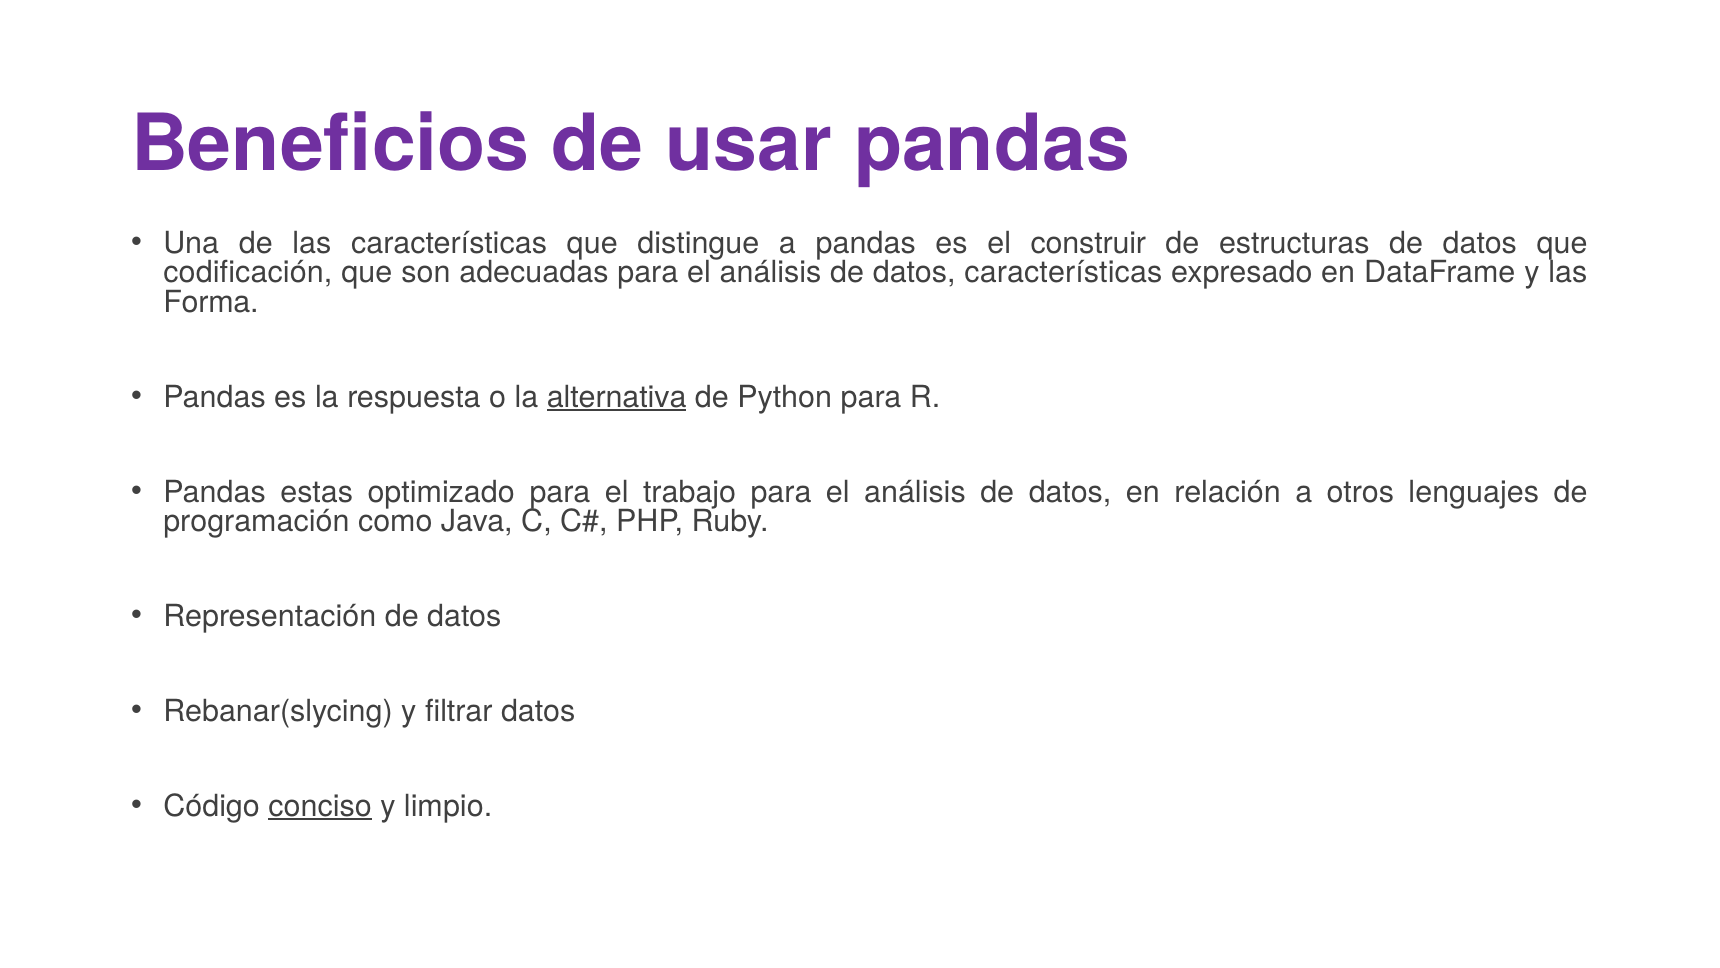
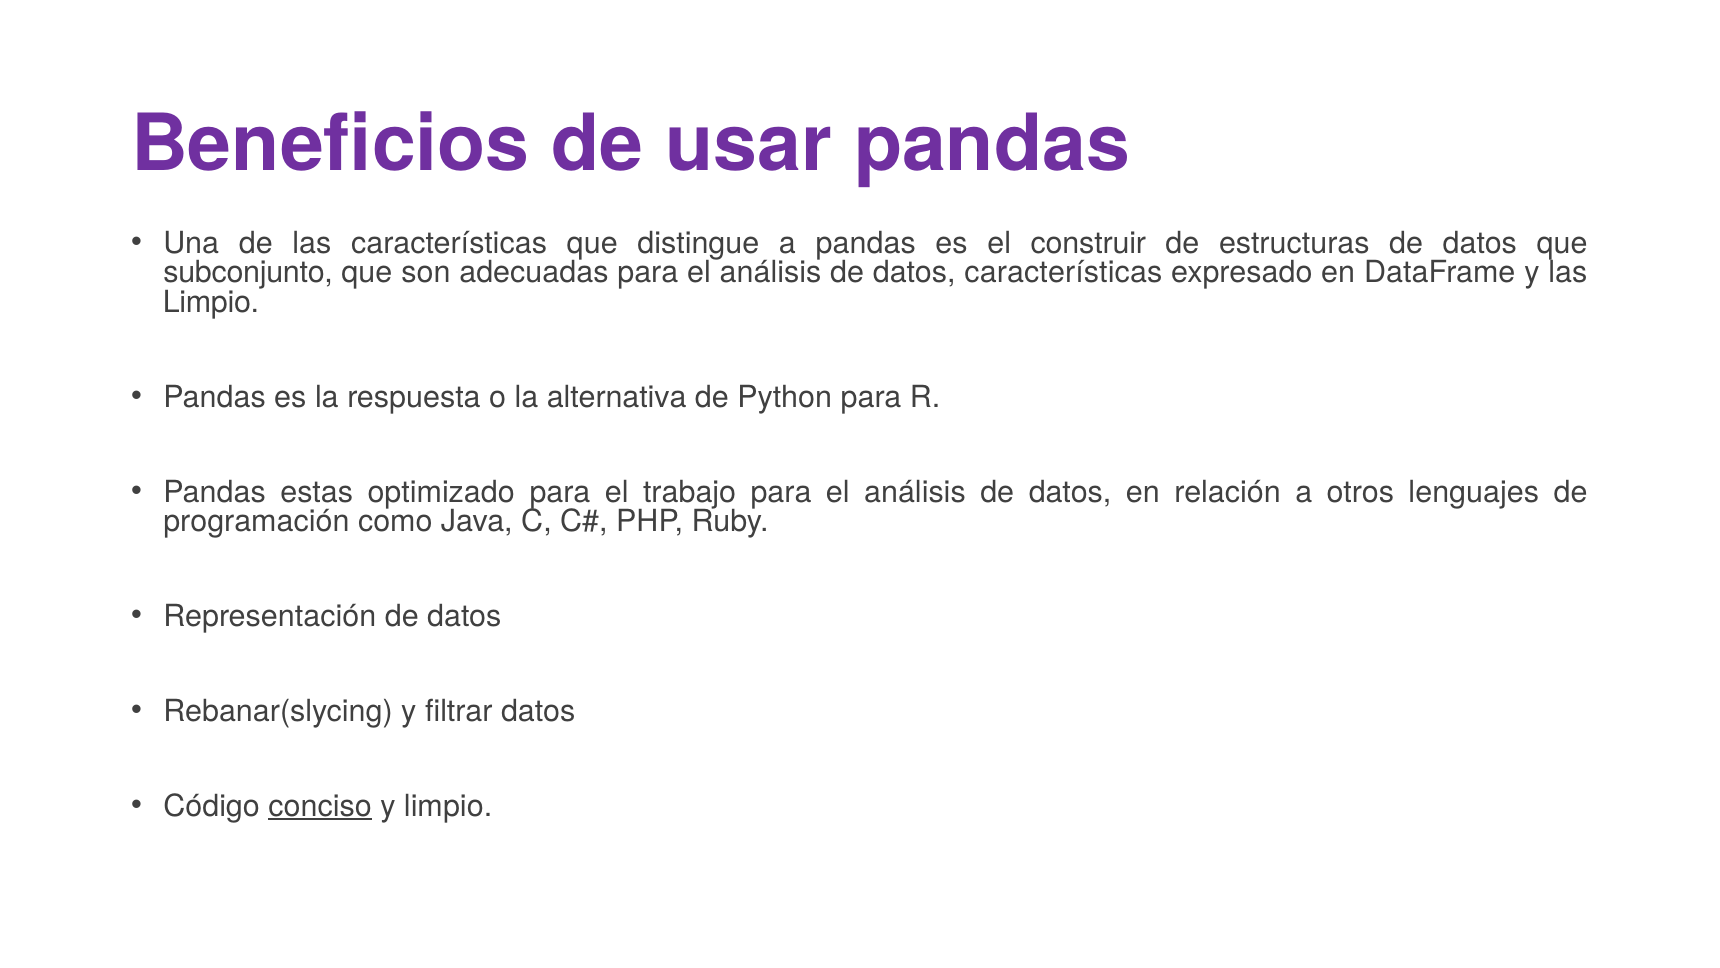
codificación: codificación -> subconjunto (248, 273)
Forma: Forma -> Limpio (211, 302)
alternativa underline: present -> none (617, 397)
